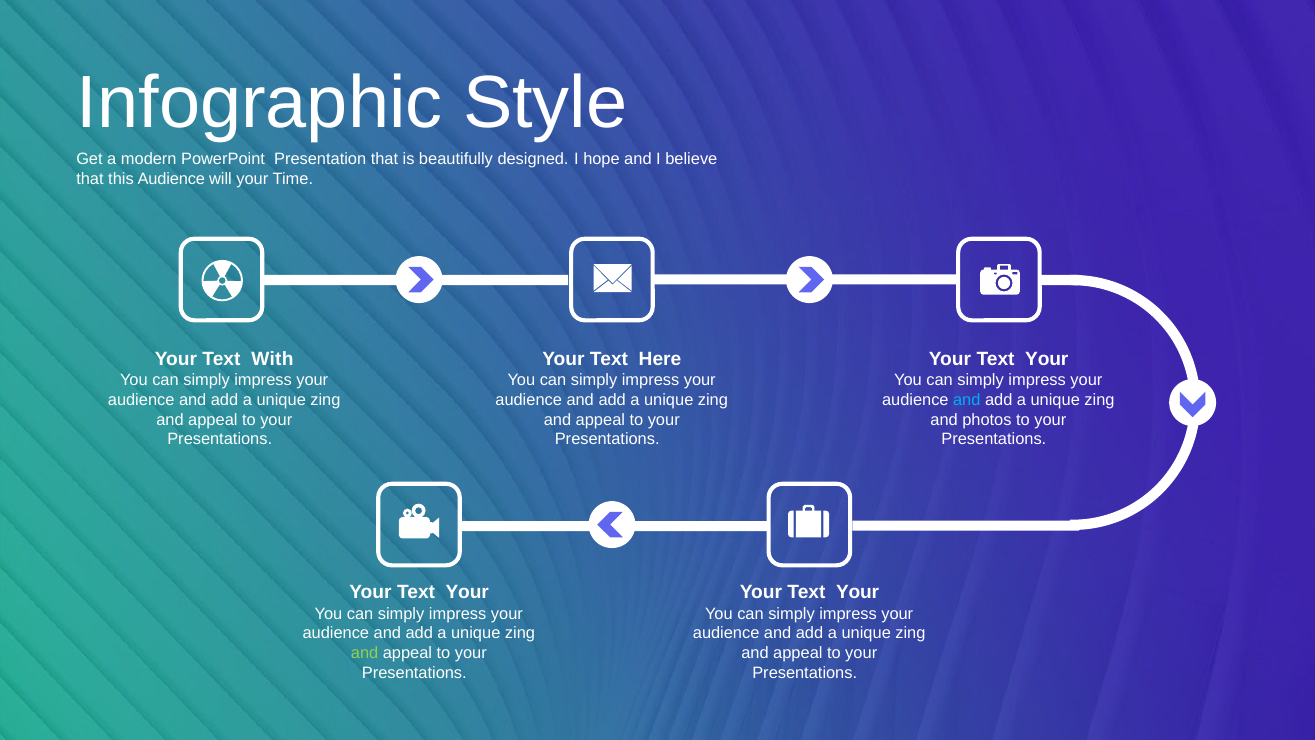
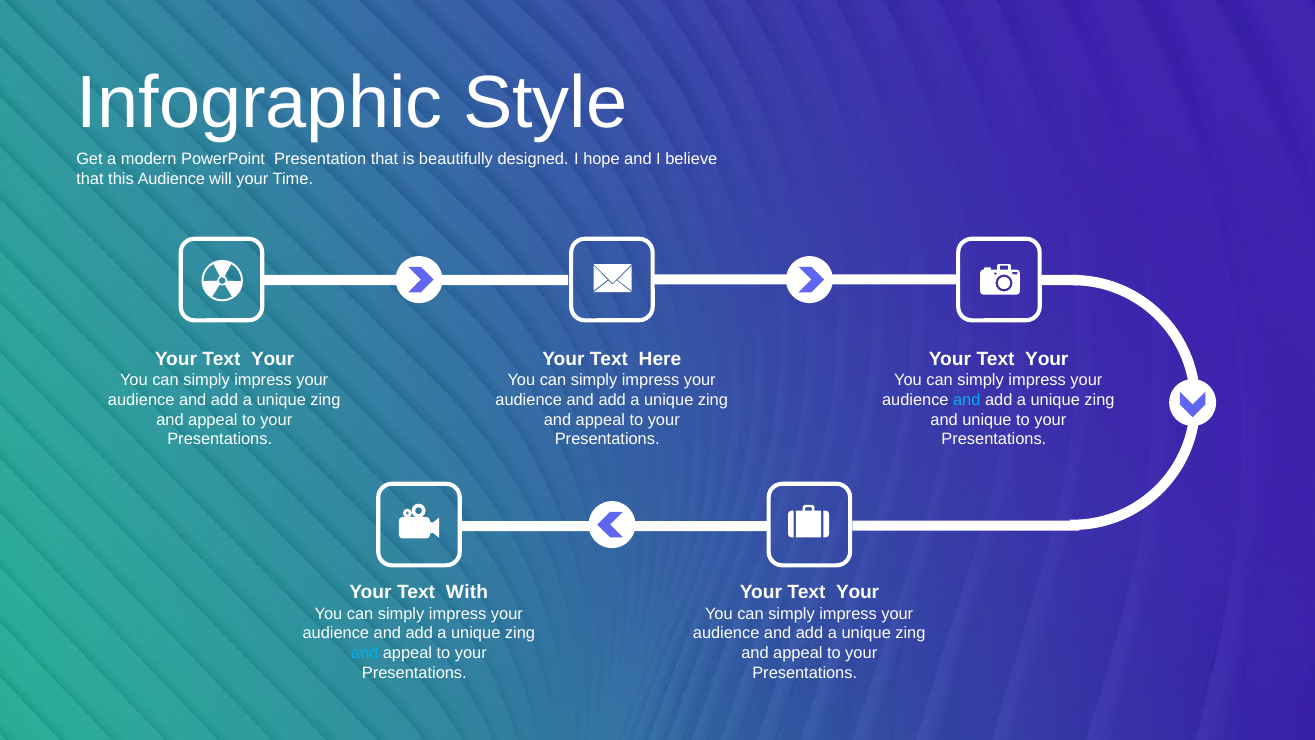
With: With -> Your (273, 359)
and photos: photos -> unique (987, 420)
Your: Your -> With (467, 592)
and colour: light green -> light blue (365, 653)
